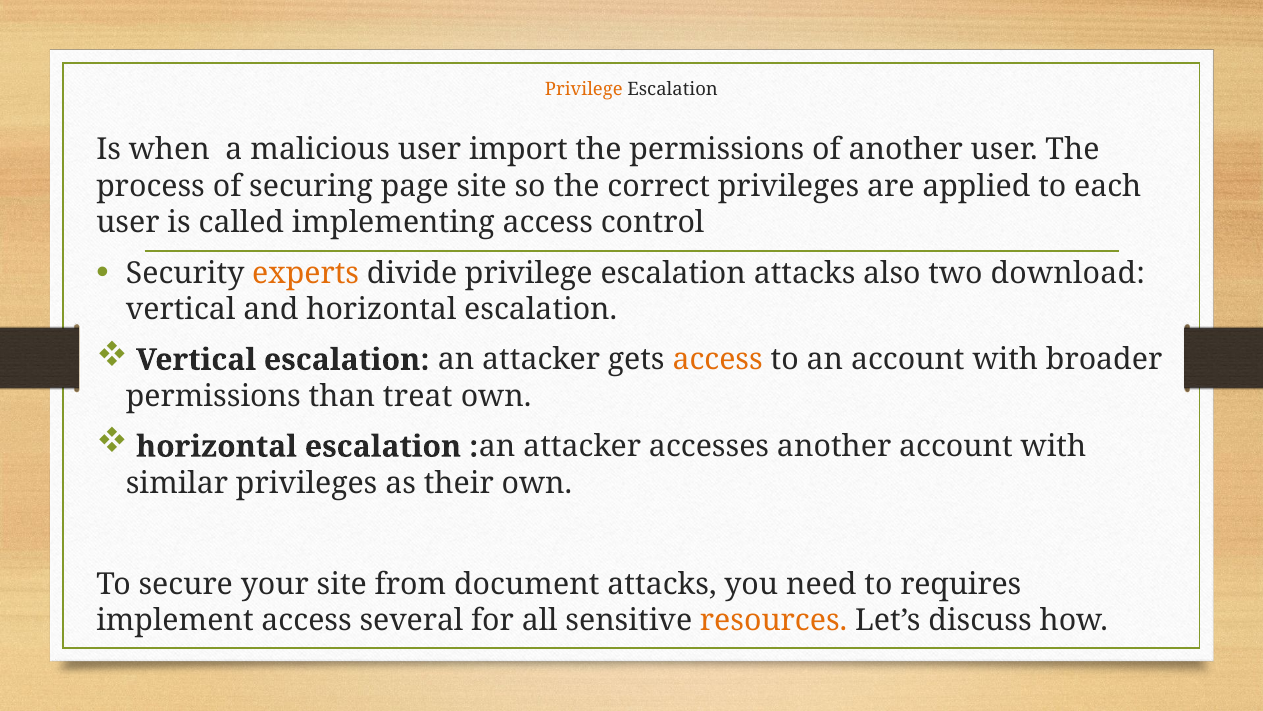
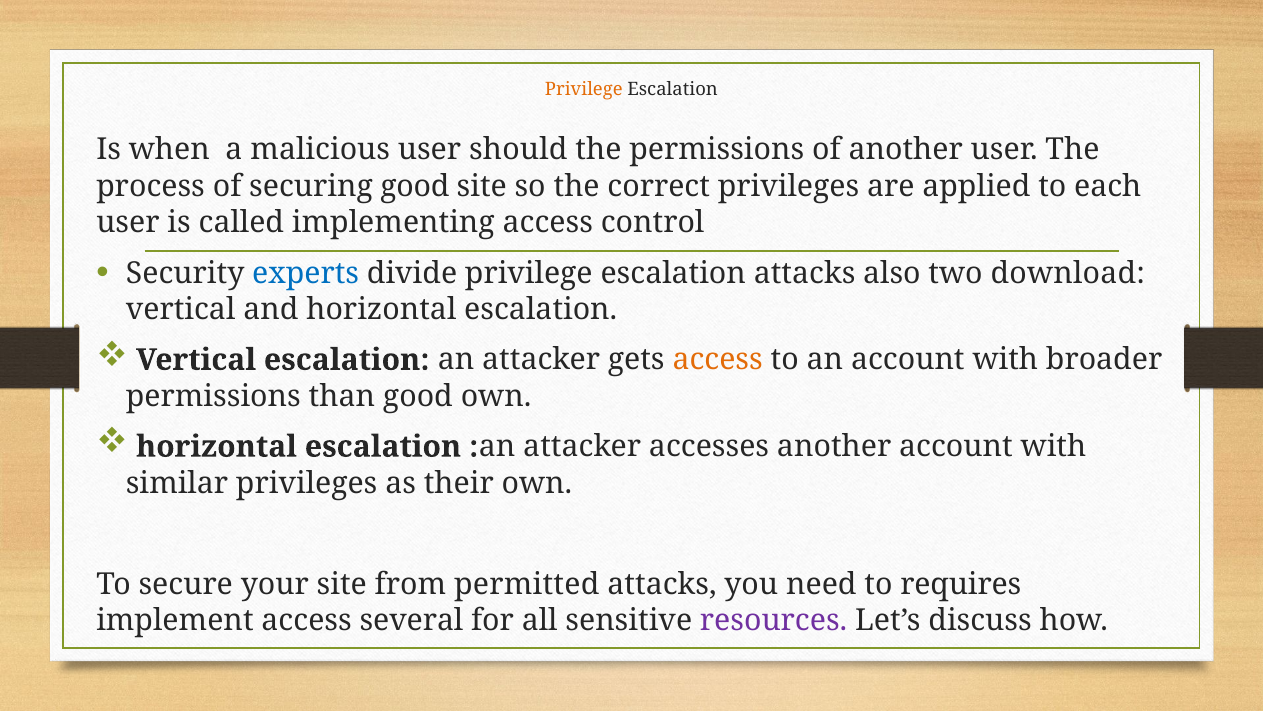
import: import -> should (518, 150)
securing page: page -> good (415, 186)
experts colour: orange -> blue (306, 273)
than treat: treat -> good (418, 396)
document: document -> permitted (527, 584)
resources colour: orange -> purple (774, 620)
